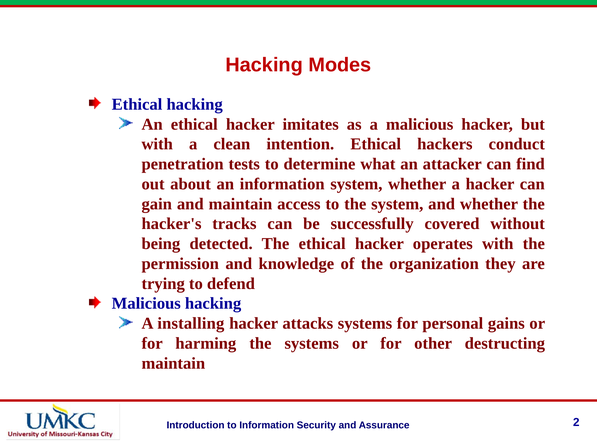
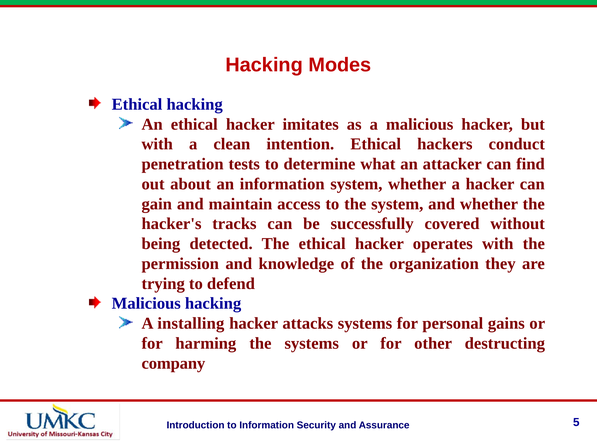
maintain: maintain -> company (173, 363)
2: 2 -> 5 (576, 422)
